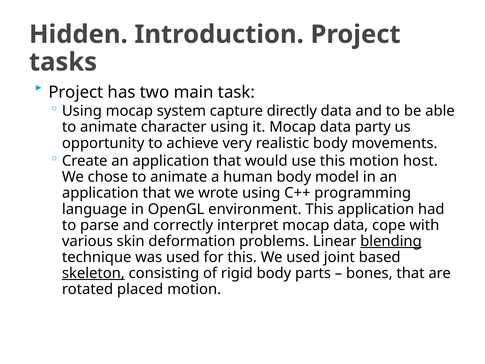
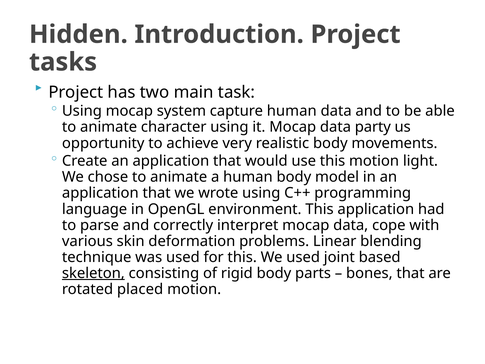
capture directly: directly -> human (292, 111)
host: host -> light (420, 161)
blending underline: present -> none (391, 241)
